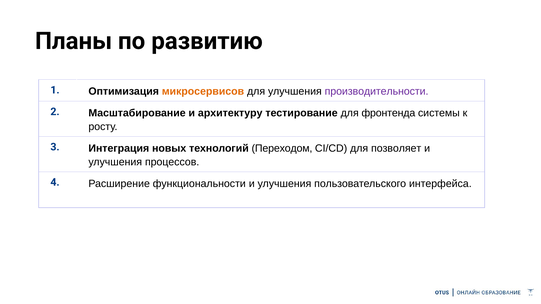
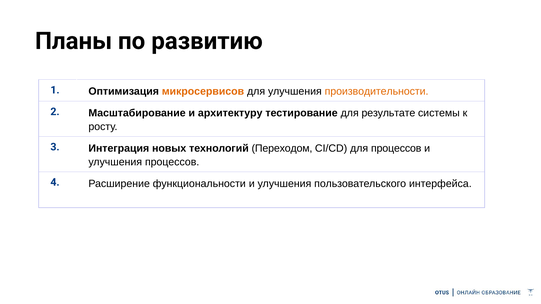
производительности colour: purple -> orange (377, 92)
фронтенда: фронтенда -> результате (388, 113)
для позволяет: позволяет -> процессов (396, 149)
